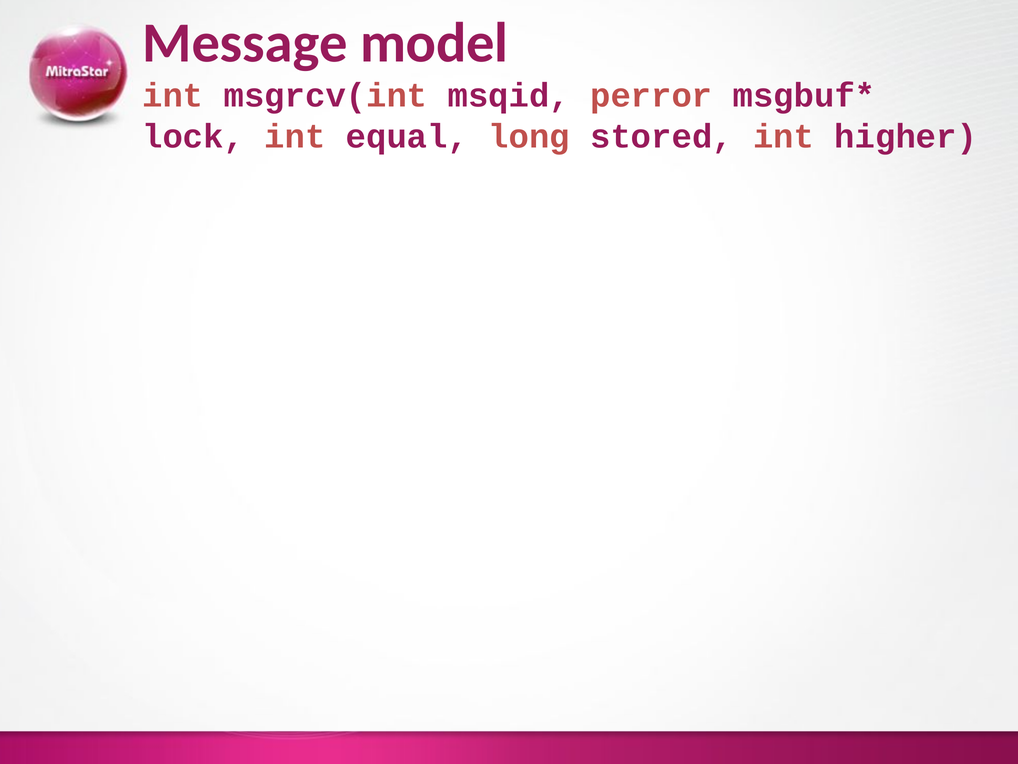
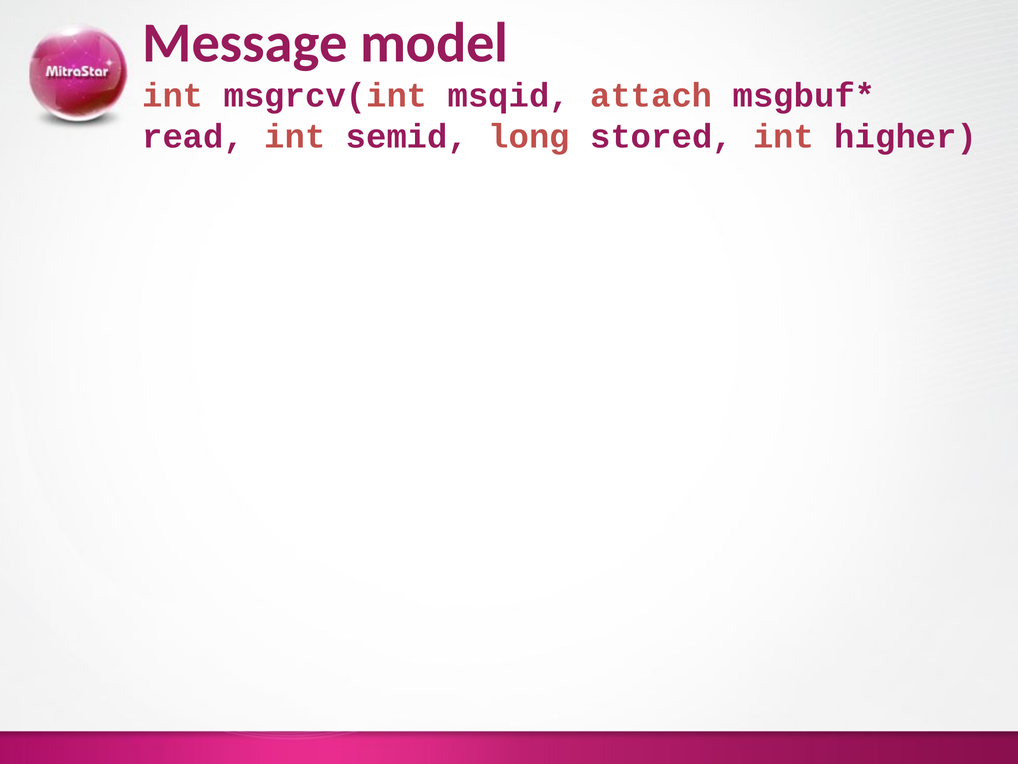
perror: perror -> attach (651, 96)
lock: lock -> read (193, 136)
equal: equal -> semid (407, 136)
